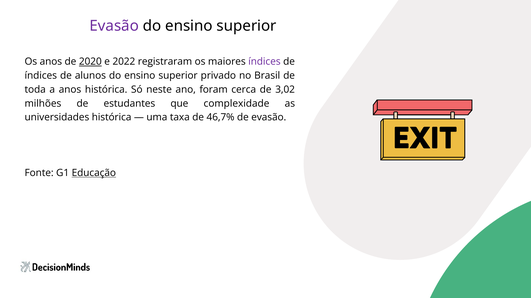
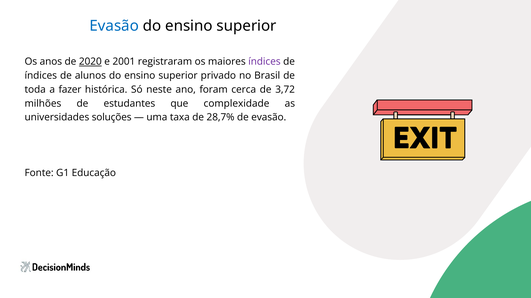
Evasão colour: purple -> blue (114, 26)
2022: 2022 -> 2001 (124, 62)
a anos: anos -> fazer (70, 90)
3,02: 3,02 -> 3,72 (285, 90)
universidades histórica: histórica -> soluções (112, 118)
46,7%: 46,7% -> 28,7% (221, 118)
Educação underline: present -> none (94, 173)
